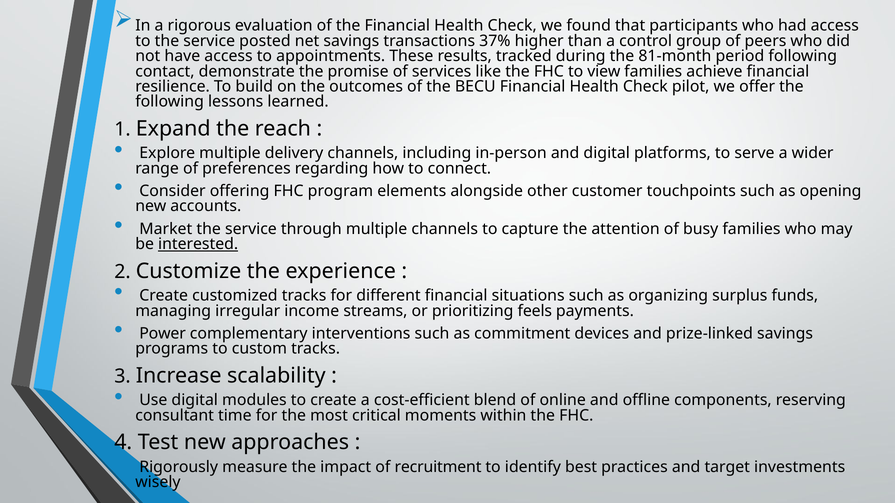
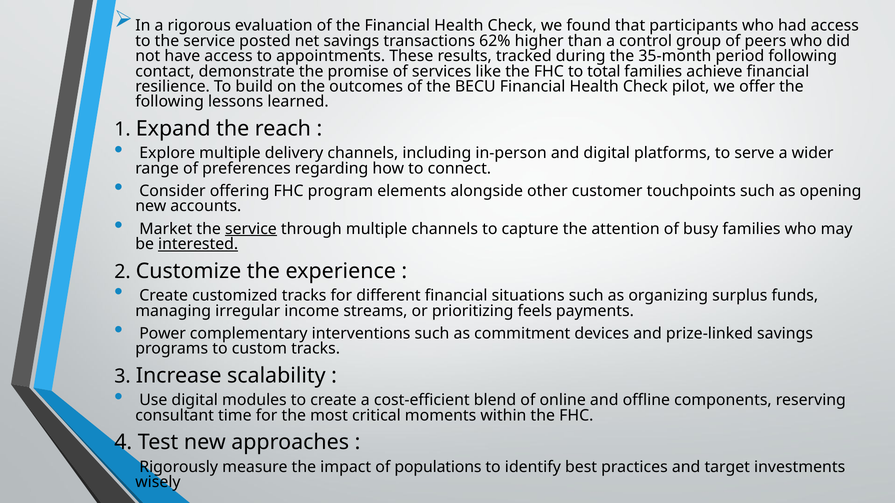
37%: 37% -> 62% (495, 41)
81-month: 81-month -> 35-month (675, 56)
view: view -> total (604, 71)
service underline: none -> present (251, 229)
recruitment: recruitment -> populations (438, 467)
